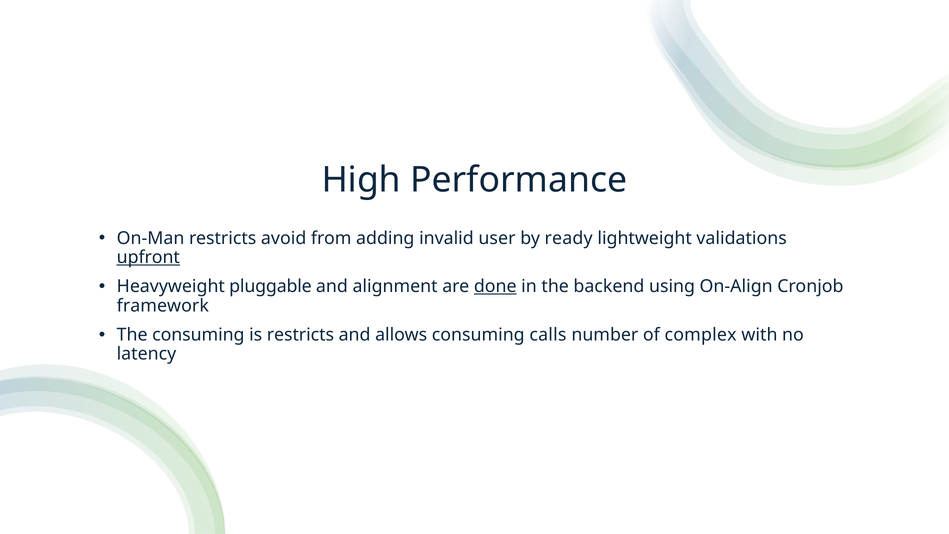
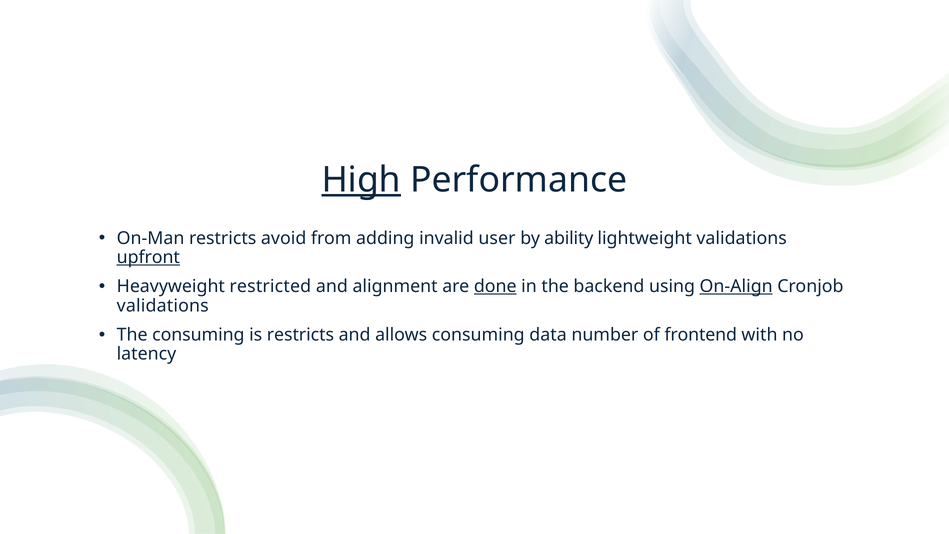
High underline: none -> present (361, 180)
ready: ready -> ability (569, 238)
pluggable: pluggable -> restricted (270, 286)
On-Align underline: none -> present (736, 286)
framework: framework -> validations (163, 306)
calls: calls -> data (548, 335)
complex: complex -> frontend (701, 335)
